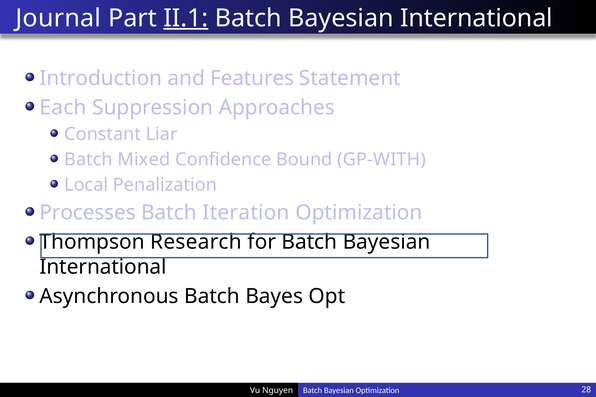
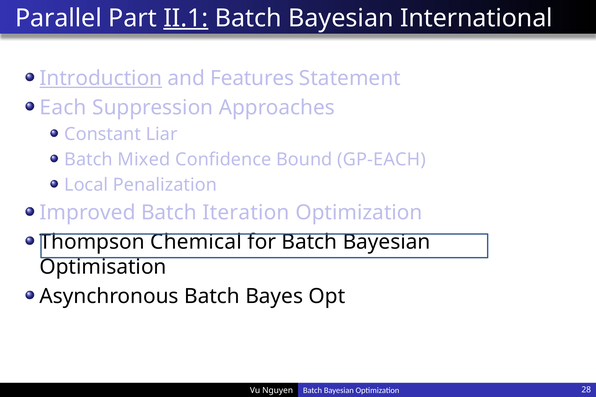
Journal: Journal -> Parallel (58, 18)
Introduction underline: none -> present (101, 78)
GP-WITH: GP-WITH -> GP-EACH (382, 160)
Processes: Processes -> Improved (88, 213)
Research: Research -> Chemical (196, 242)
International: International -> Optimisation (103, 267)
